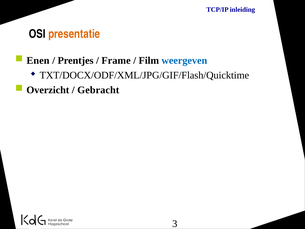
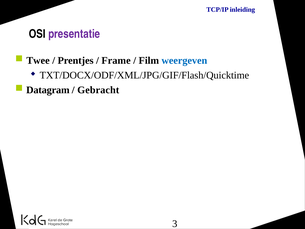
presentatie colour: orange -> purple (74, 34)
Enen: Enen -> Twee (38, 60)
Overzicht: Overzicht -> Datagram (48, 90)
